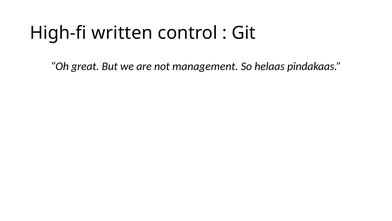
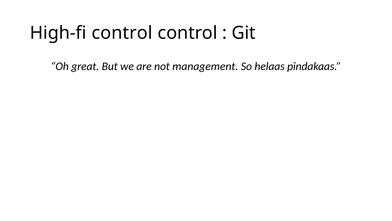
High-fi written: written -> control (122, 33)
